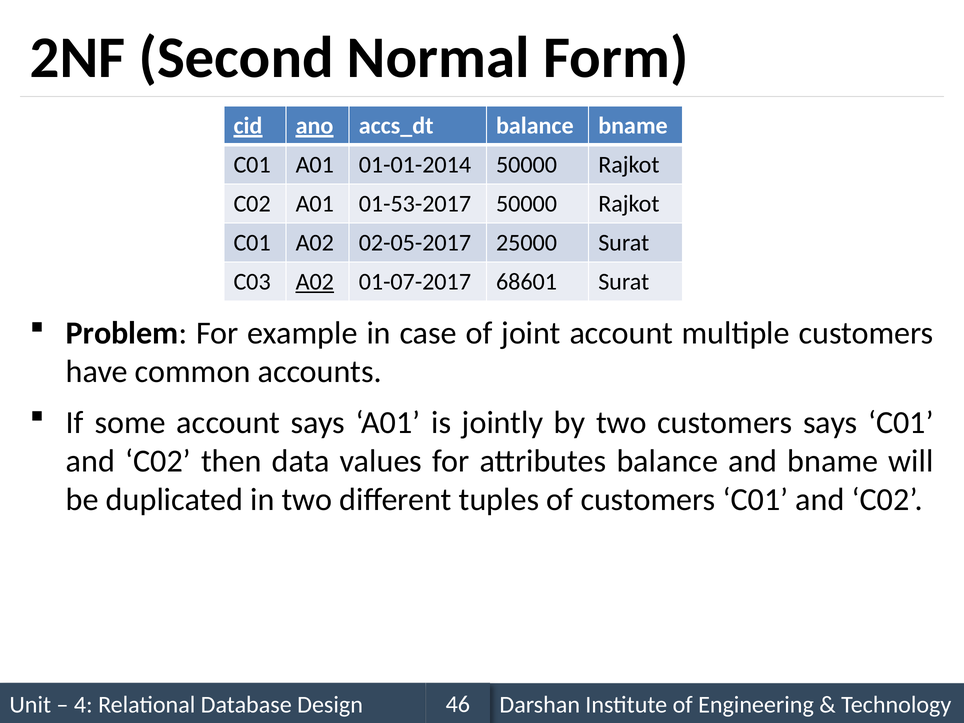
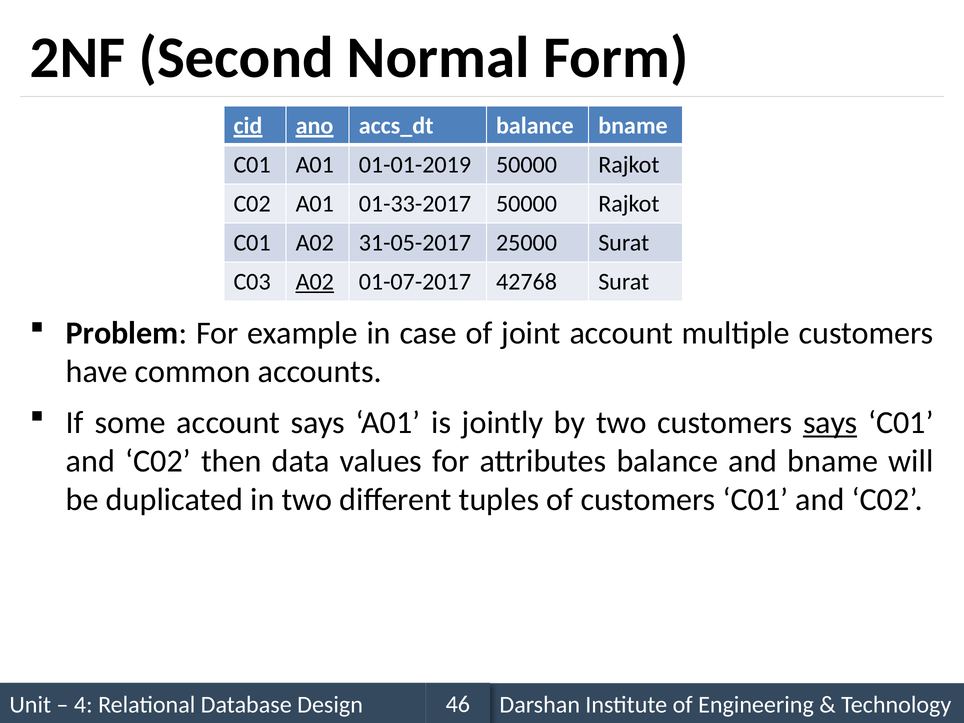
01-01-2014: 01-01-2014 -> 01-01-2019 (415, 165)
01-53-2017: 01-53-2017 -> 01-33-2017 (415, 204)
02-05-2017: 02-05-2017 -> 31-05-2017 (415, 243)
68601: 68601 -> 42768 (526, 282)
says underline: none -> present (830, 423)
